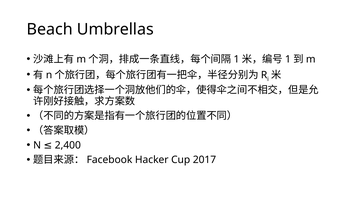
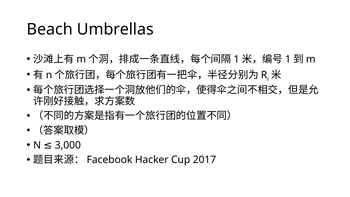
2,400: 2,400 -> 3,000 (68, 145)
